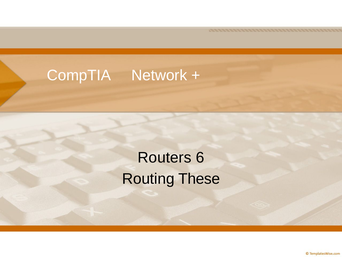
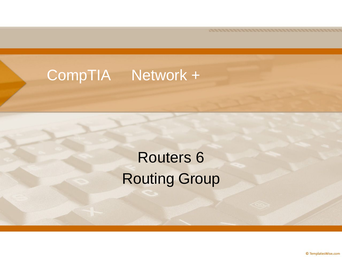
These: These -> Group (199, 179)
